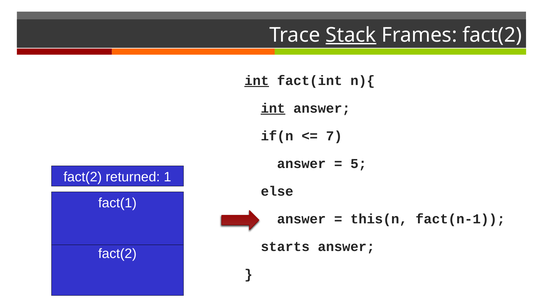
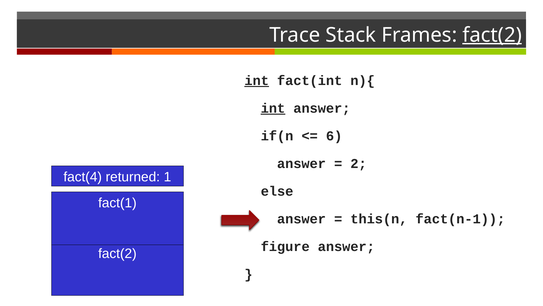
Stack underline: present -> none (351, 35)
fact(2 underline: none -> present (492, 35)
7: 7 -> 6 (334, 136)
5: 5 -> 2 (359, 163)
fact(2: fact(2 -> fact(4 (83, 177)
starts: starts -> figure (285, 246)
